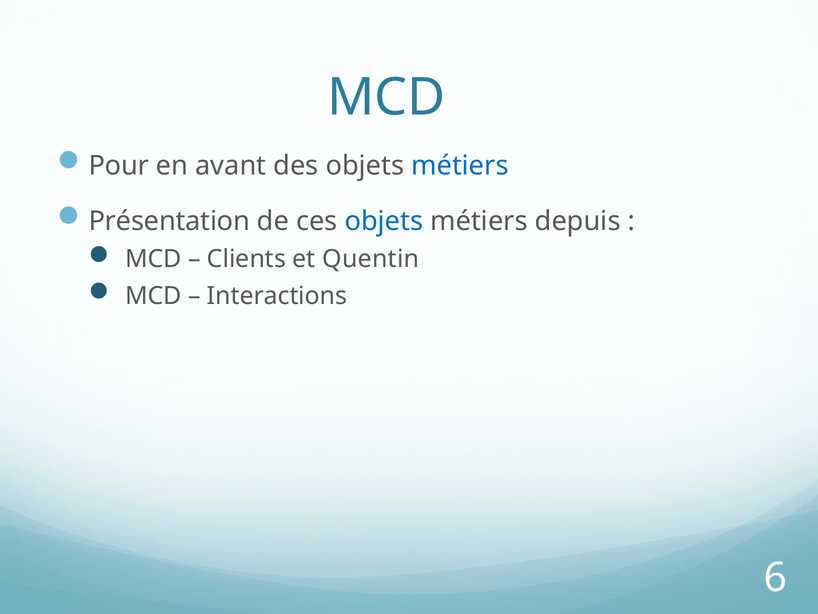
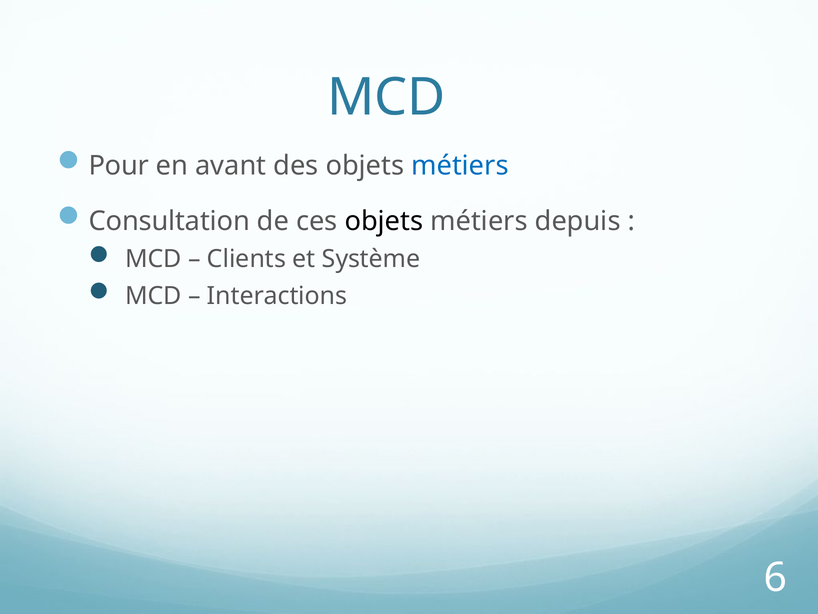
Présentation: Présentation -> Consultation (169, 221)
objets colour: blue -> black (384, 221)
Quentin: Quentin -> Système (371, 259)
